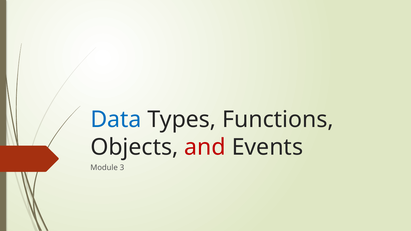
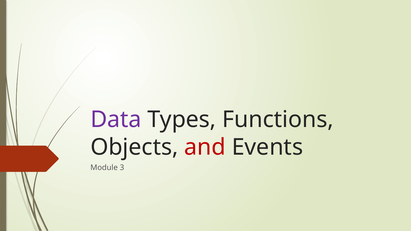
Data colour: blue -> purple (116, 120)
